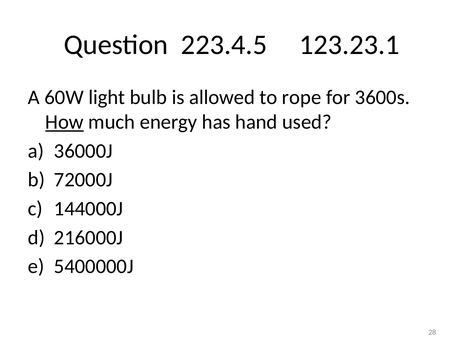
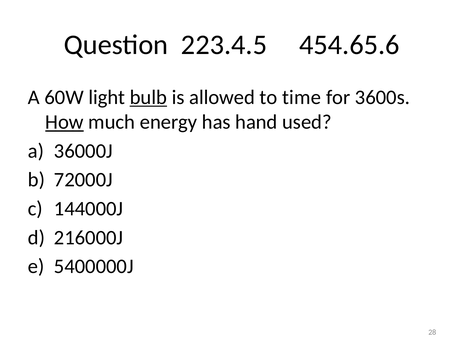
123.23.1: 123.23.1 -> 454.65.6 (349, 45)
bulb underline: none -> present (148, 97)
rope: rope -> time (302, 97)
